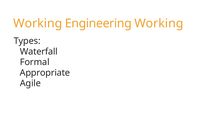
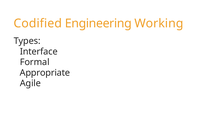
Working: Working -> Codified (38, 23)
Waterfall: Waterfall -> Interface (39, 52)
